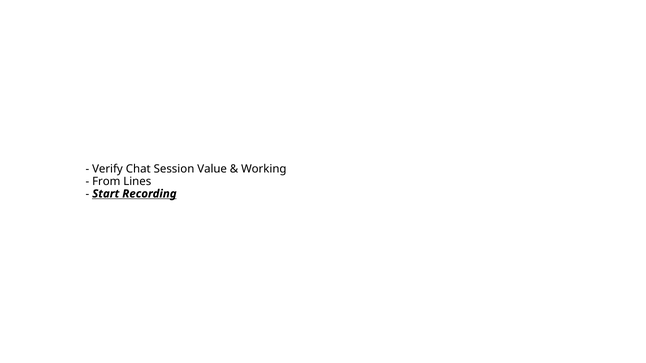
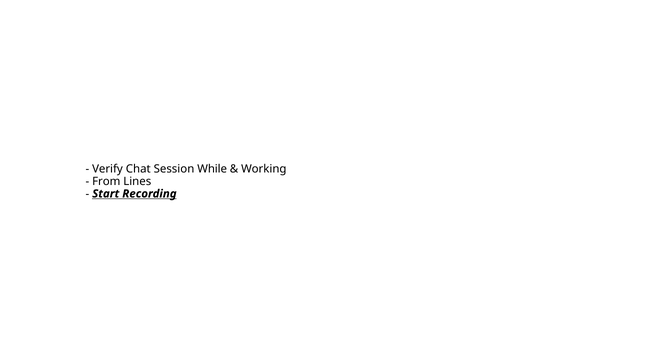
Value: Value -> While (212, 169)
